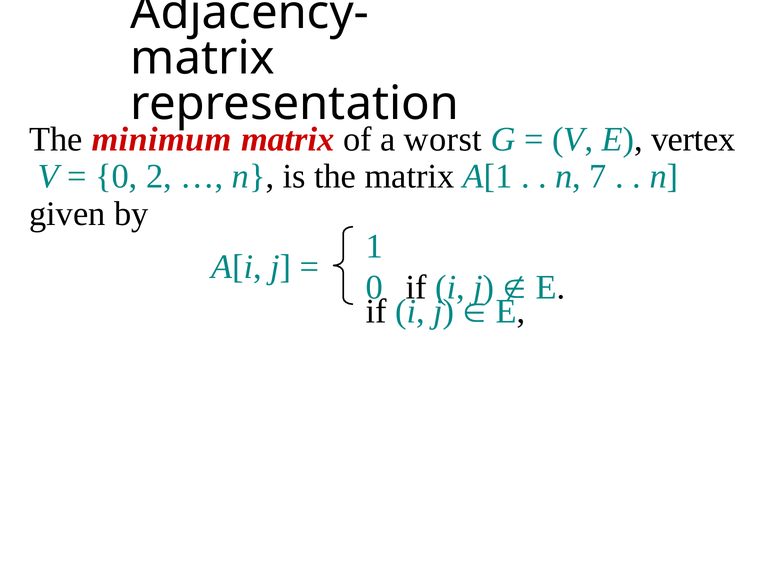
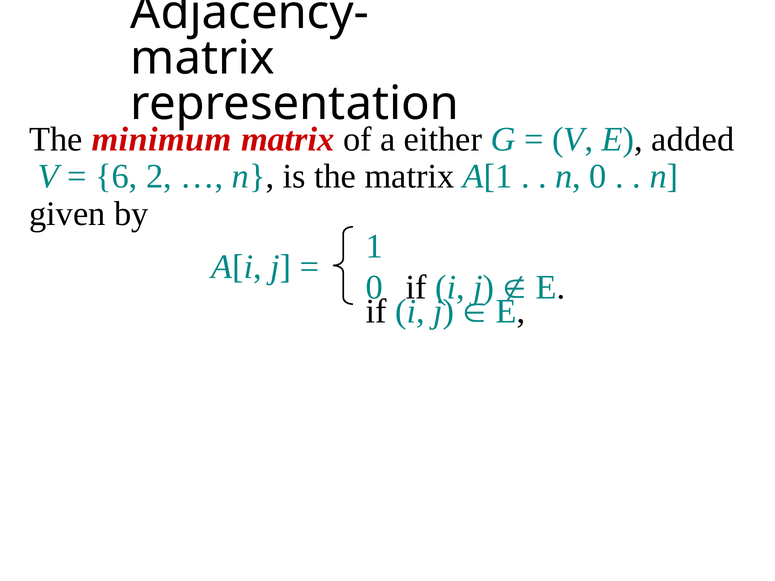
worst: worst -> either (443, 139)
vertex: vertex -> added (693, 139)
0: 0 -> 6 (116, 177)
n 7: 7 -> 0 (598, 177)
